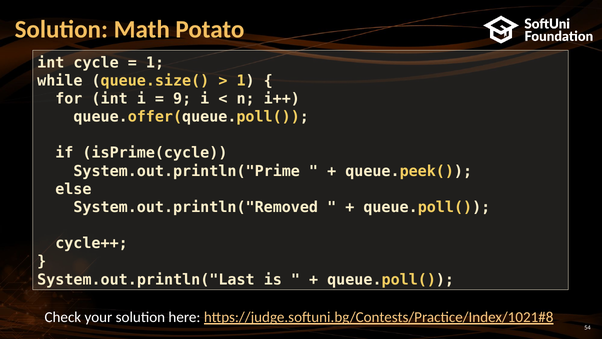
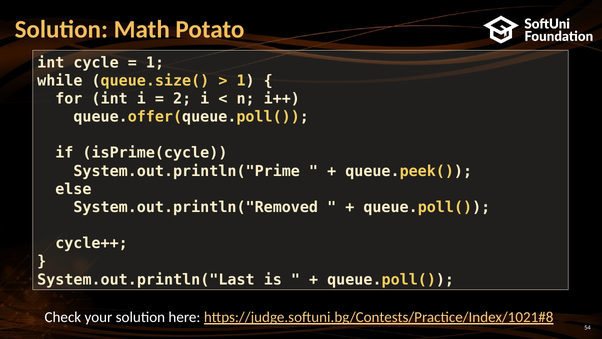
9: 9 -> 2 (182, 99)
